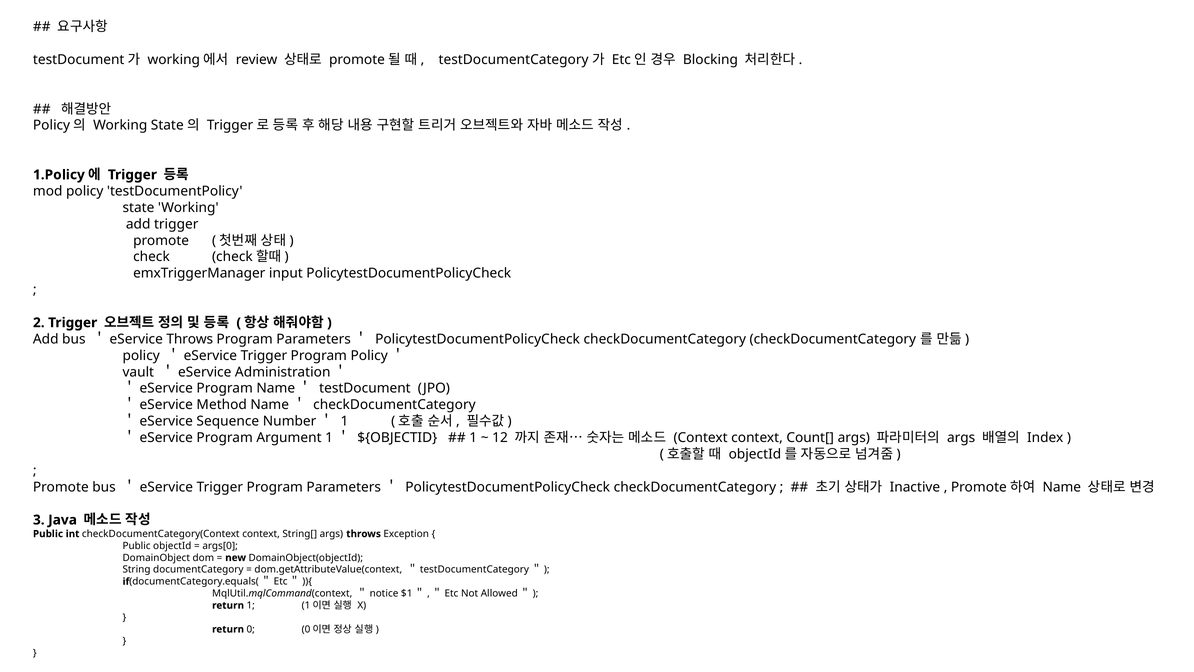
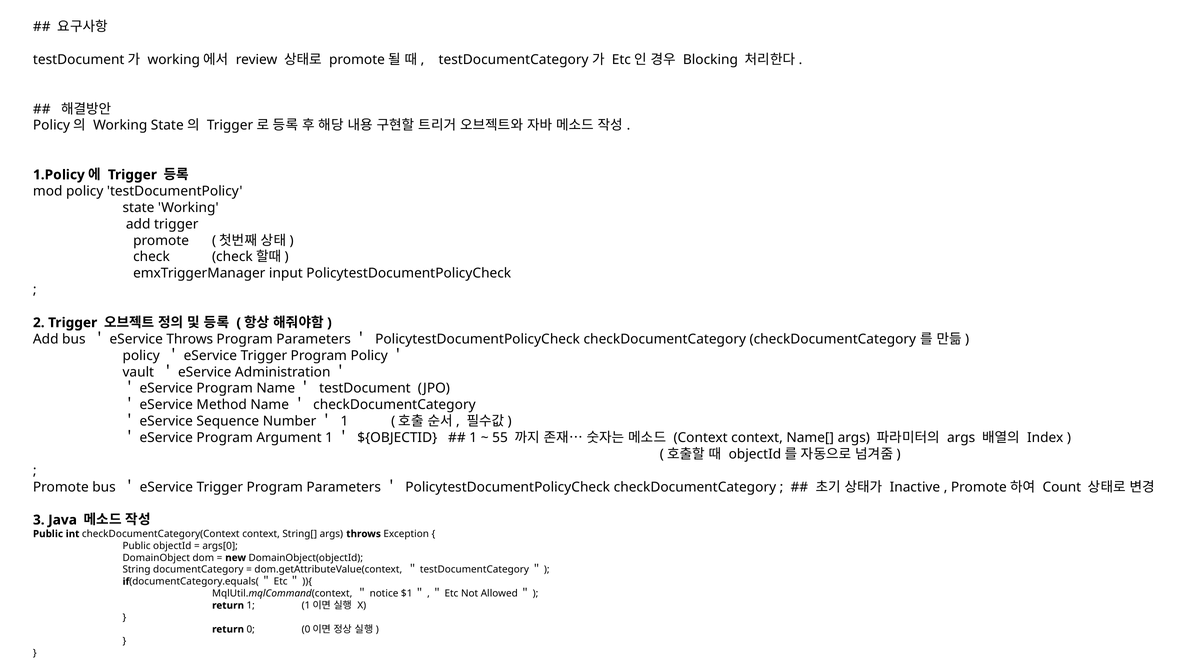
12: 12 -> 55 (500, 438)
Count[: Count[ -> Name[ (810, 438)
Name: Name -> Count (1062, 487)
